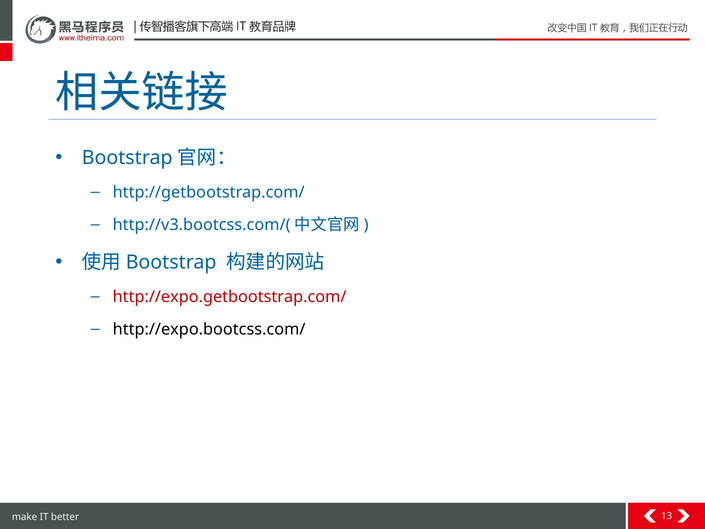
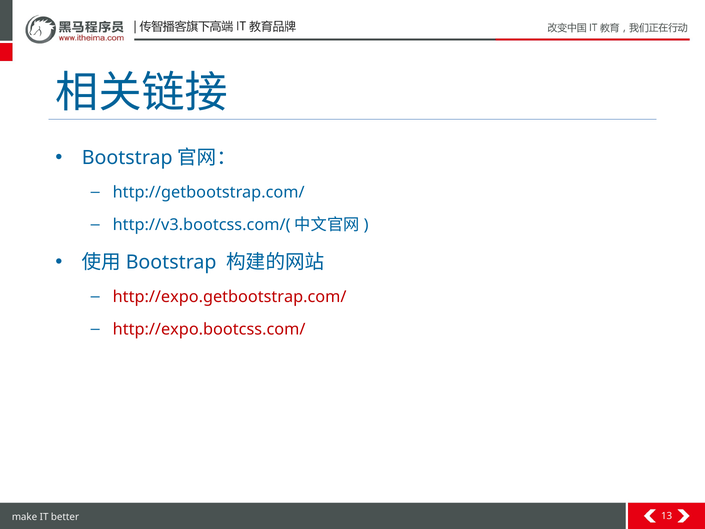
http://expo.bootcss.com/ colour: black -> red (209, 329)
